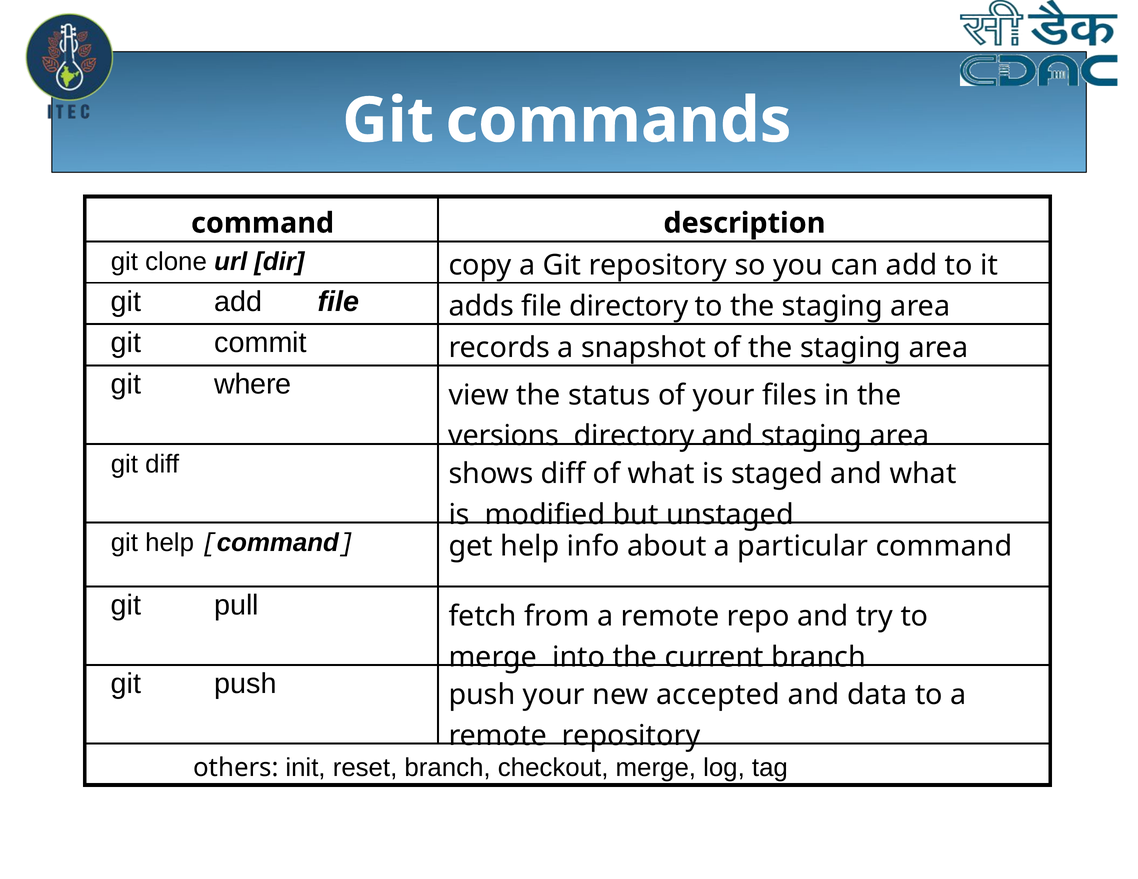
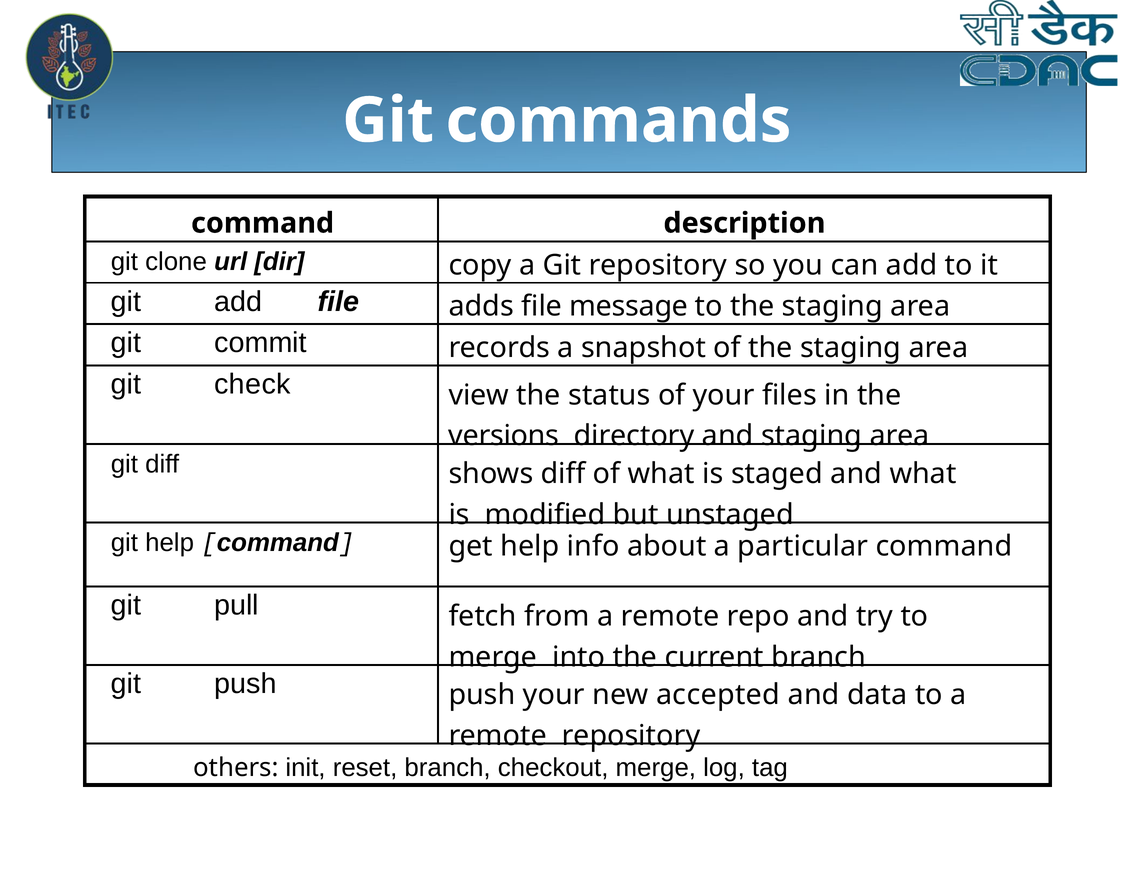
file directory: directory -> message (629, 306)
where: where -> check (252, 384)
